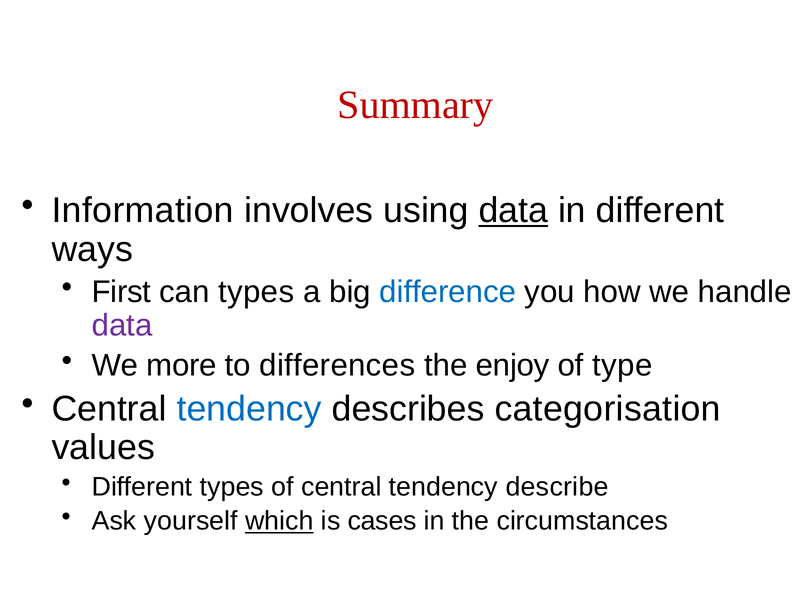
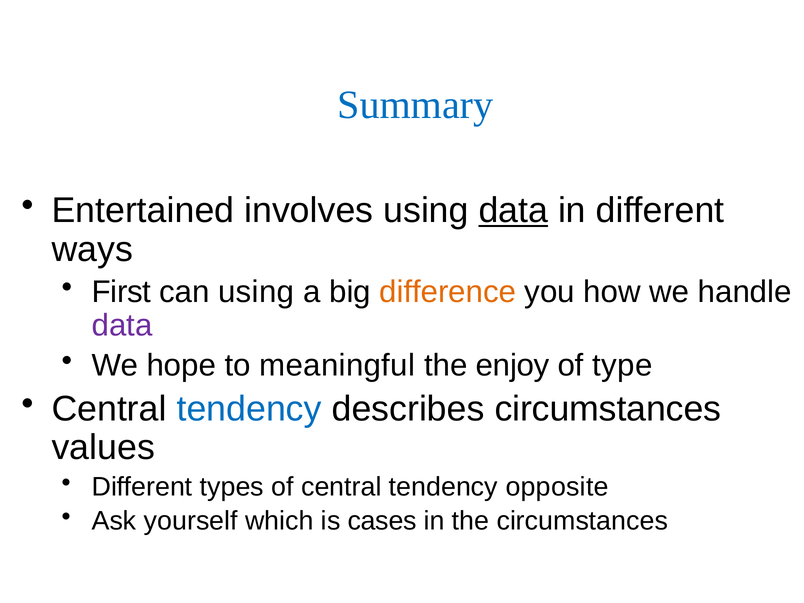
Summary colour: red -> blue (415, 105)
Information: Information -> Entertained (143, 211)
can types: types -> using (256, 292)
difference colour: blue -> orange (448, 292)
more: more -> hope (181, 366)
differences: differences -> meaningful (337, 366)
describes categorisation: categorisation -> circumstances (608, 409)
describe: describe -> opposite (557, 487)
which underline: present -> none (279, 521)
